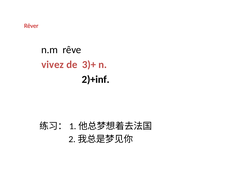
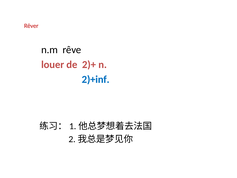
vivez: vivez -> louer (53, 64)
3)+: 3)+ -> 2)+ (89, 64)
2)+inf colour: black -> blue (96, 79)
